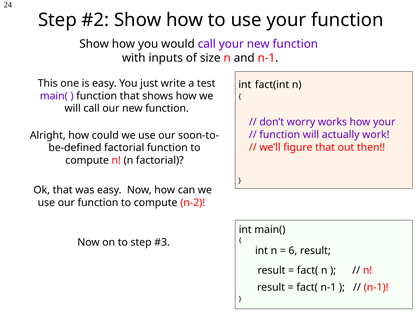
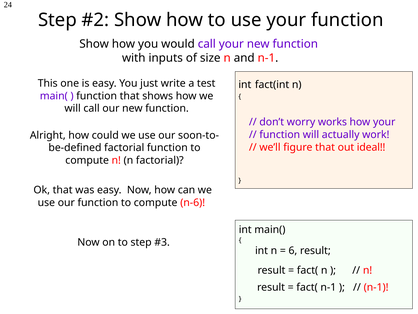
then: then -> ideal (371, 147)
n-2: n-2 -> n-6 (193, 202)
